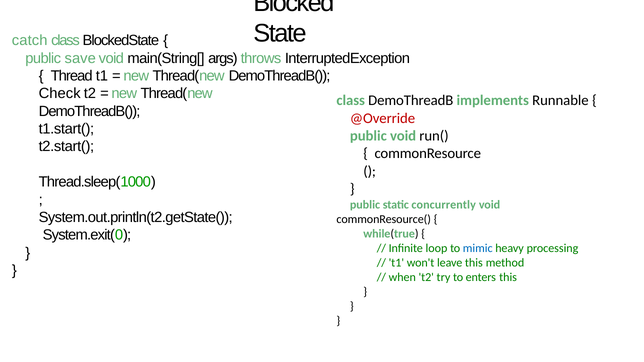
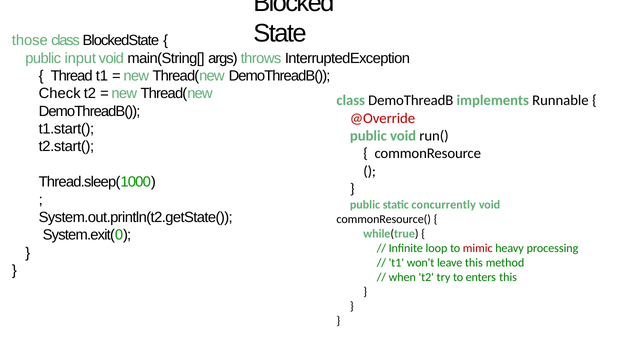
catch: catch -> those (30, 40)
save: save -> input (80, 58)
mimic colour: blue -> red (478, 248)
